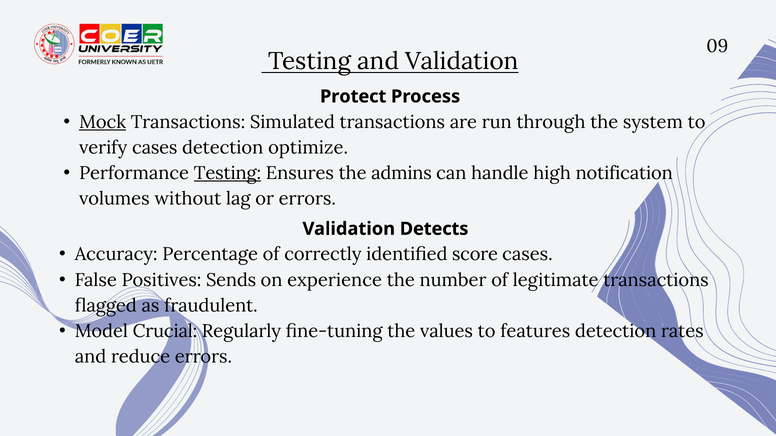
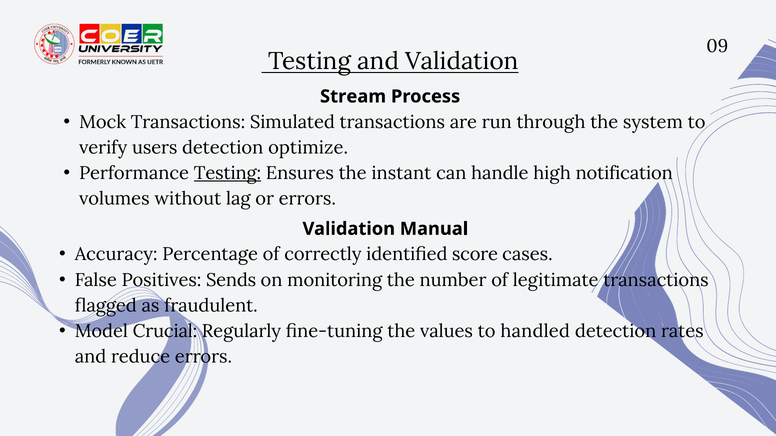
Protect: Protect -> Stream (353, 97)
Mock underline: present -> none (103, 122)
verify cases: cases -> users (155, 148)
admins: admins -> instant (401, 173)
Detects: Detects -> Manual (434, 229)
experience: experience -> monitoring (335, 280)
features: features -> handled (535, 332)
